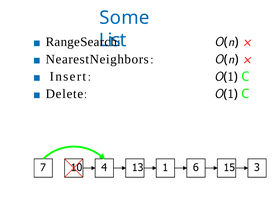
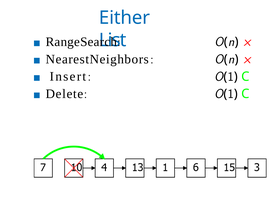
Some: Some -> Either (125, 18)
